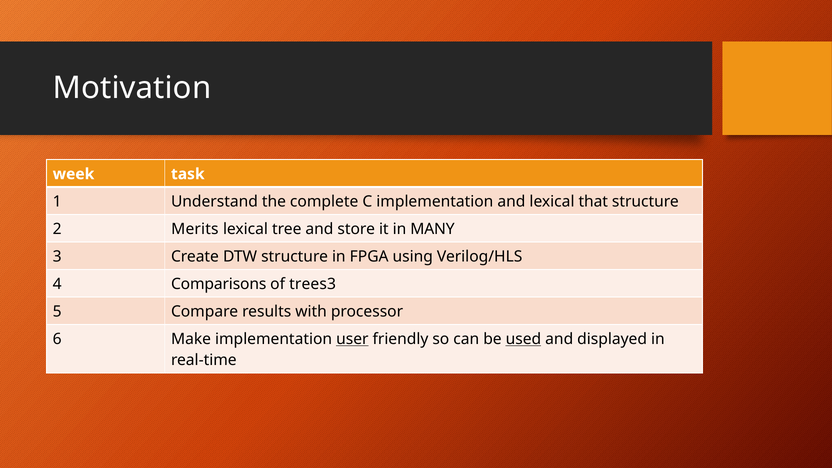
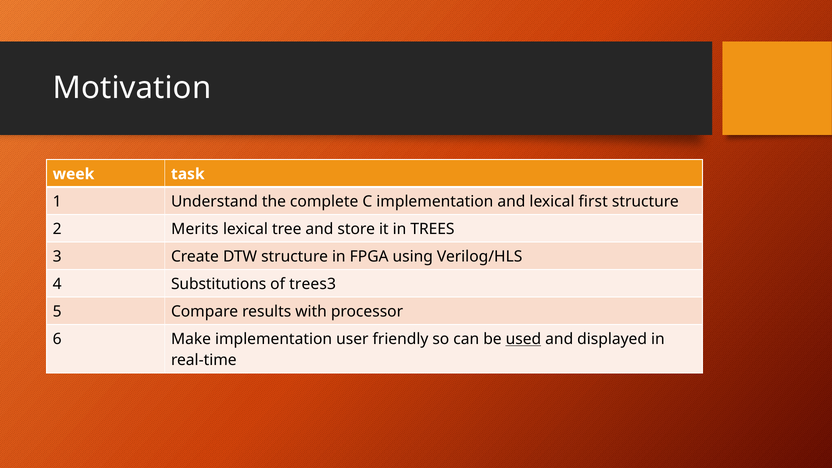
that: that -> first (593, 202)
MANY: MANY -> TREES (432, 229)
Comparisons: Comparisons -> Substitutions (219, 284)
user underline: present -> none (352, 339)
